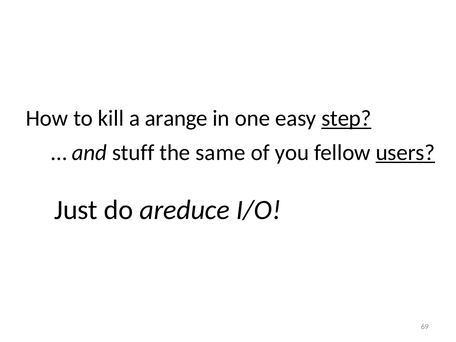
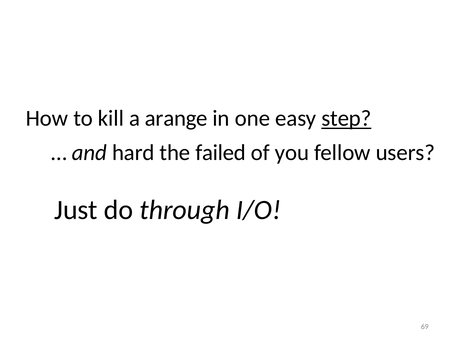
stuff: stuff -> hard (133, 153)
same: same -> failed (221, 153)
users underline: present -> none (405, 153)
areduce: areduce -> through (185, 210)
